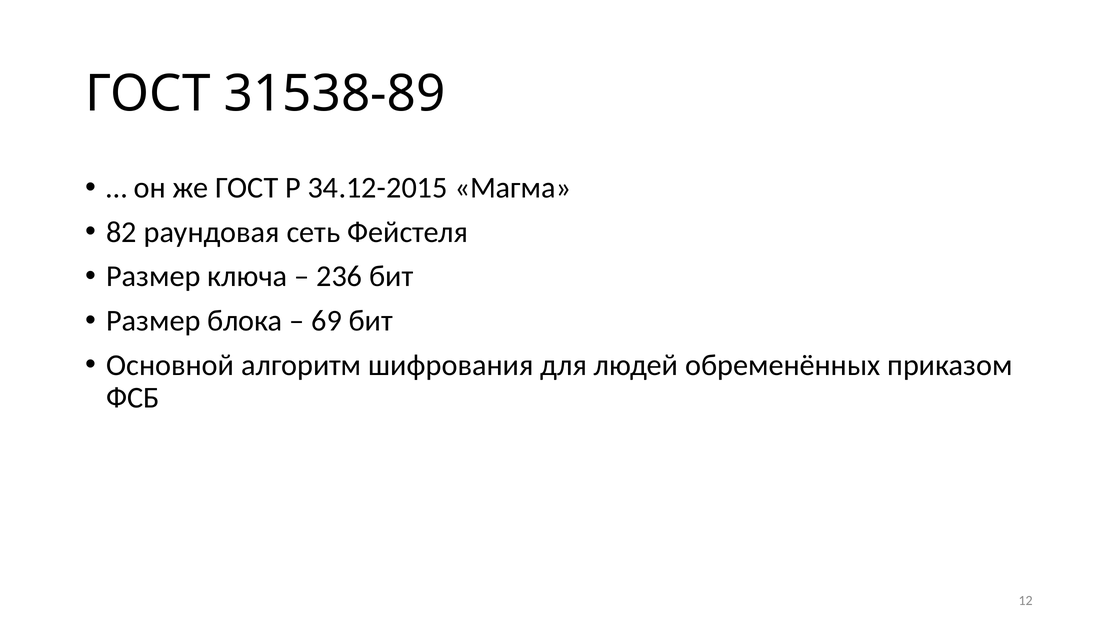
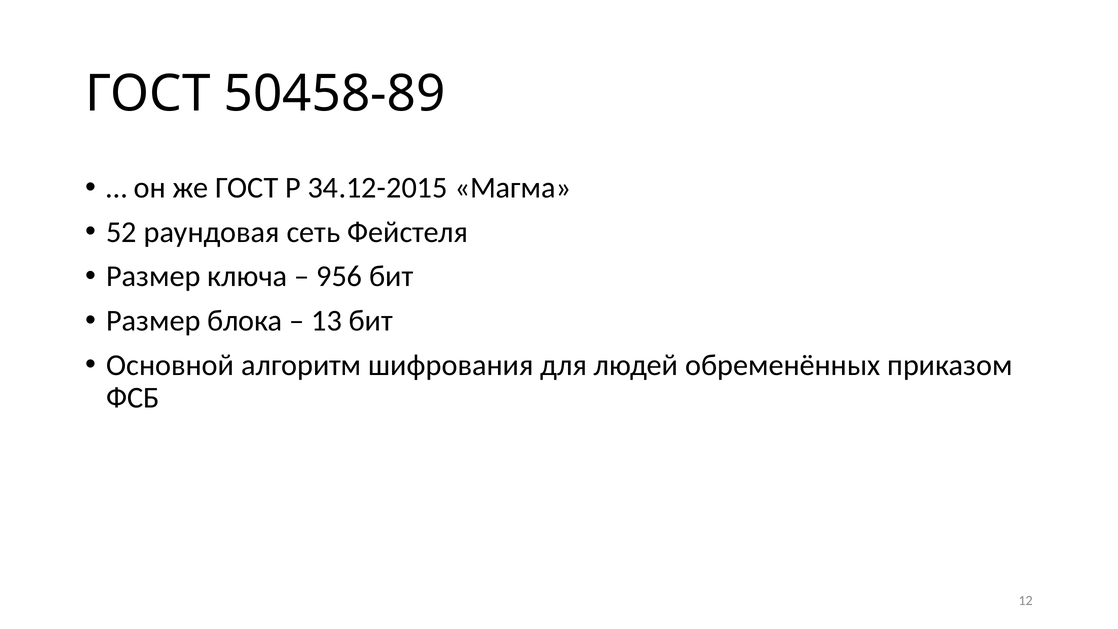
31538-89: 31538-89 -> 50458-89 (335, 94)
82: 82 -> 52 (121, 232)
236: 236 -> 956 (339, 276)
69: 69 -> 13 (327, 321)
